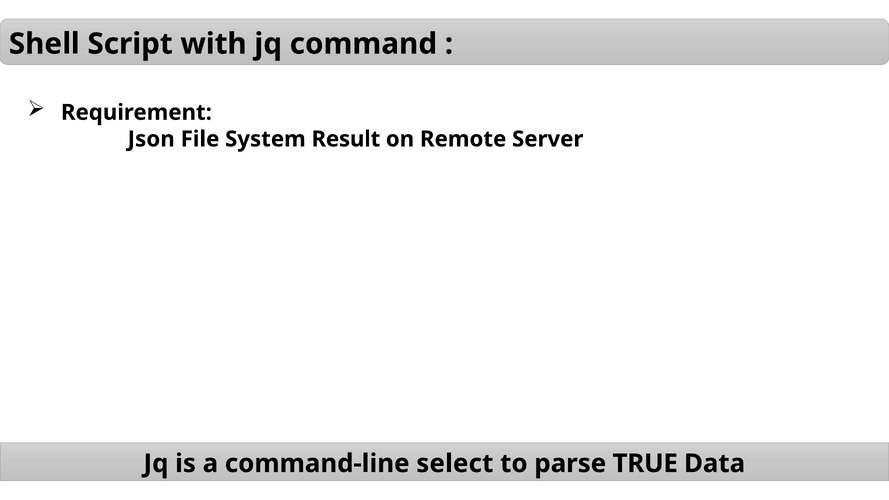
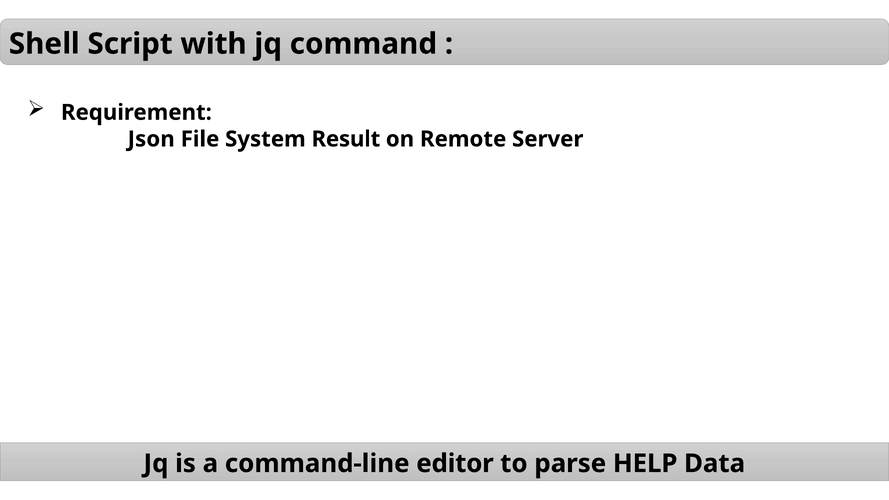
select: select -> editor (455, 464)
TRUE: TRUE -> HELP (645, 464)
